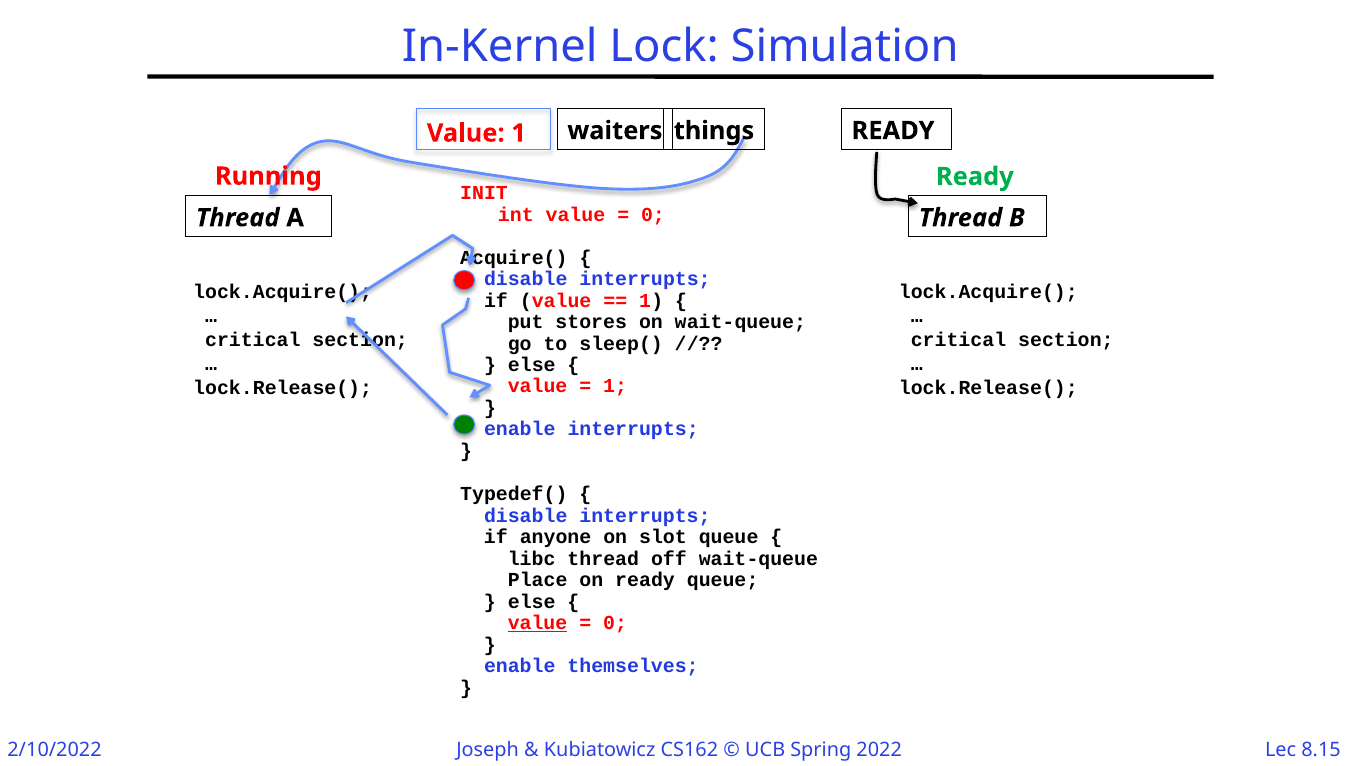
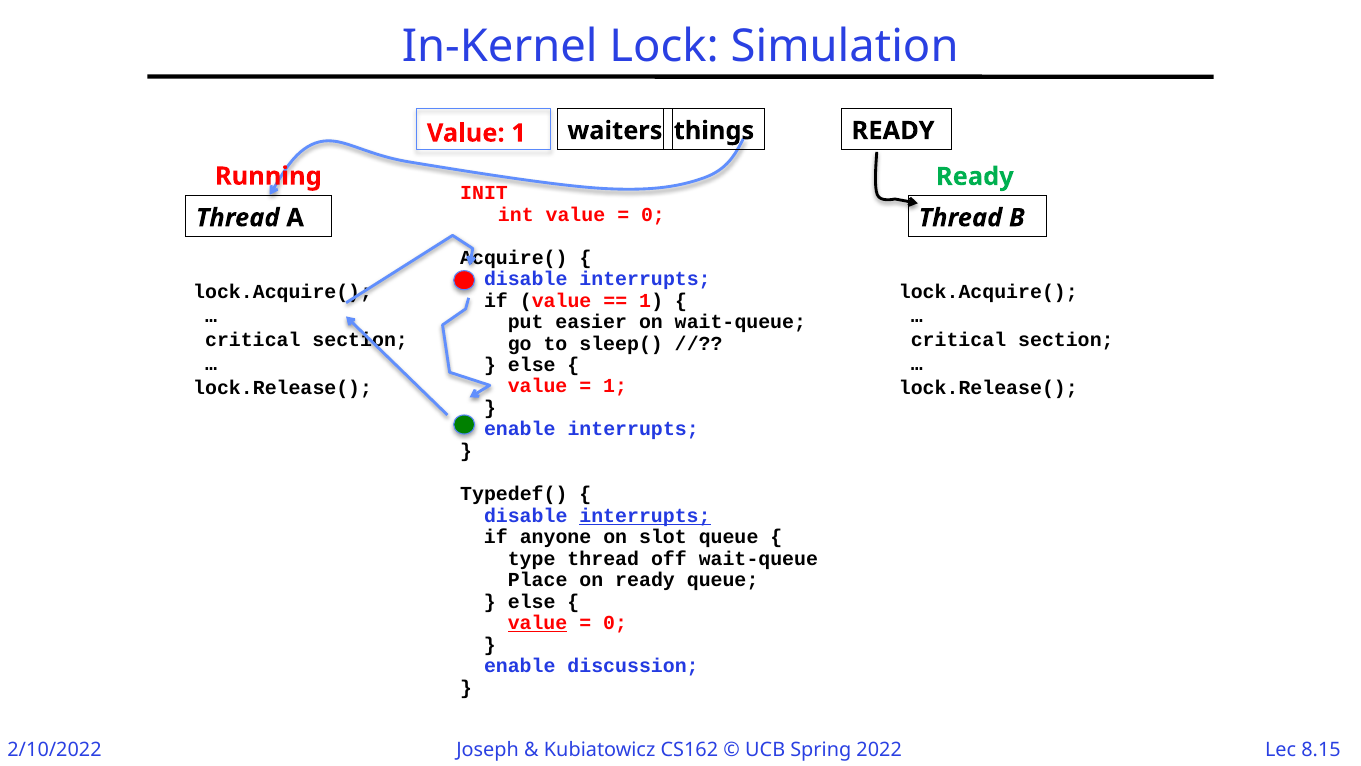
stores: stores -> easier (591, 322)
interrupts underline: none -> present (645, 516)
libc: libc -> type (532, 558)
themselves: themselves -> discussion (633, 666)
